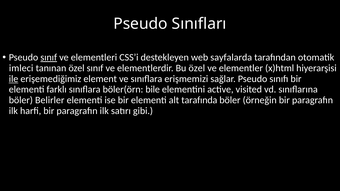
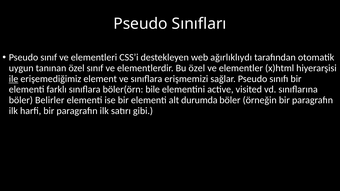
sınıf underline: present -> none (49, 57)
sayfalarda: sayfalarda -> ağırlıklıydı (231, 57)
imleci: imleci -> uygun (21, 68)
tarafında: tarafında -> durumda (199, 100)
